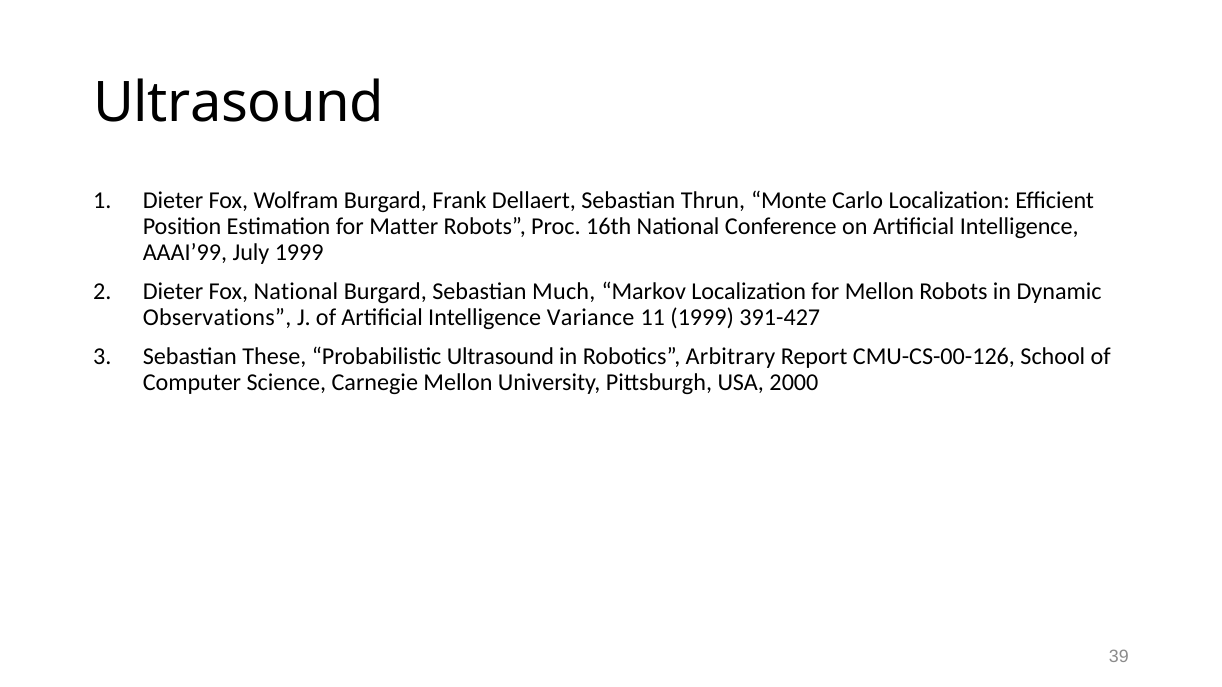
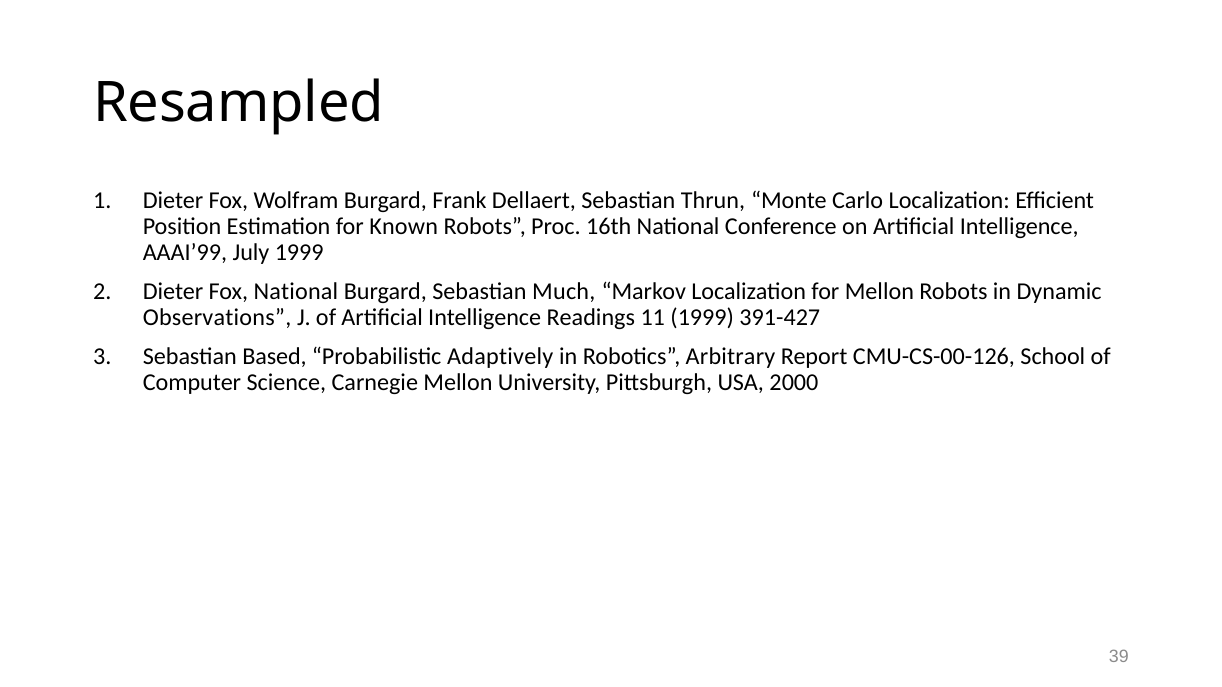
Ultrasound: Ultrasound -> Resampled (239, 103)
Matter: Matter -> Known (404, 227)
Variance: Variance -> Readings (591, 318)
These: These -> Based (274, 357)
Probabilistic Ultrasound: Ultrasound -> Adaptively (500, 357)
